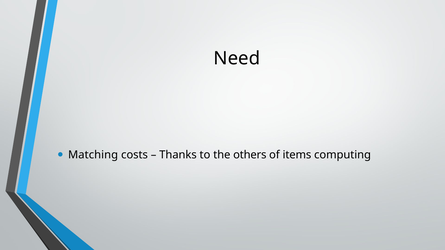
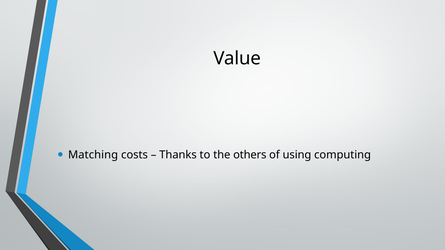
Need: Need -> Value (237, 58)
items: items -> using (297, 155)
